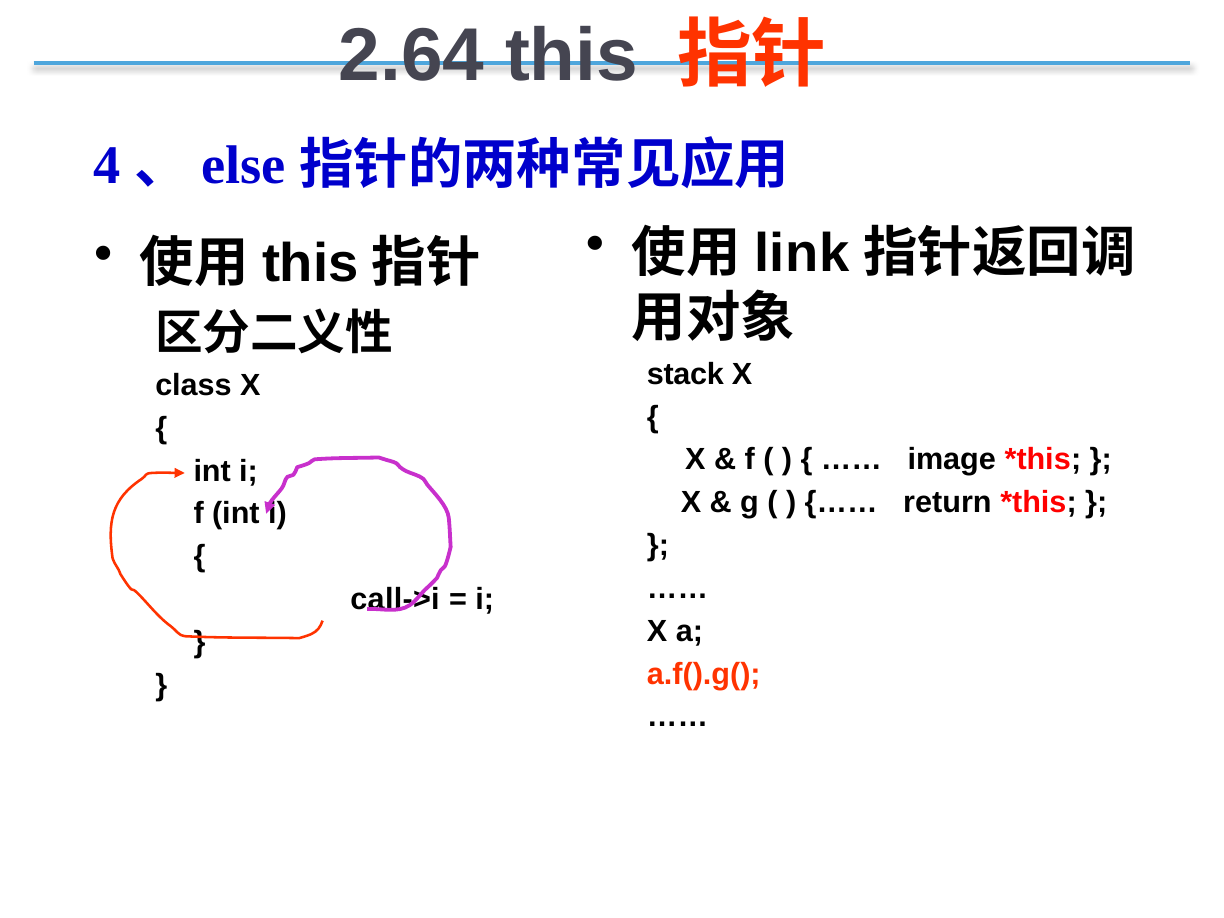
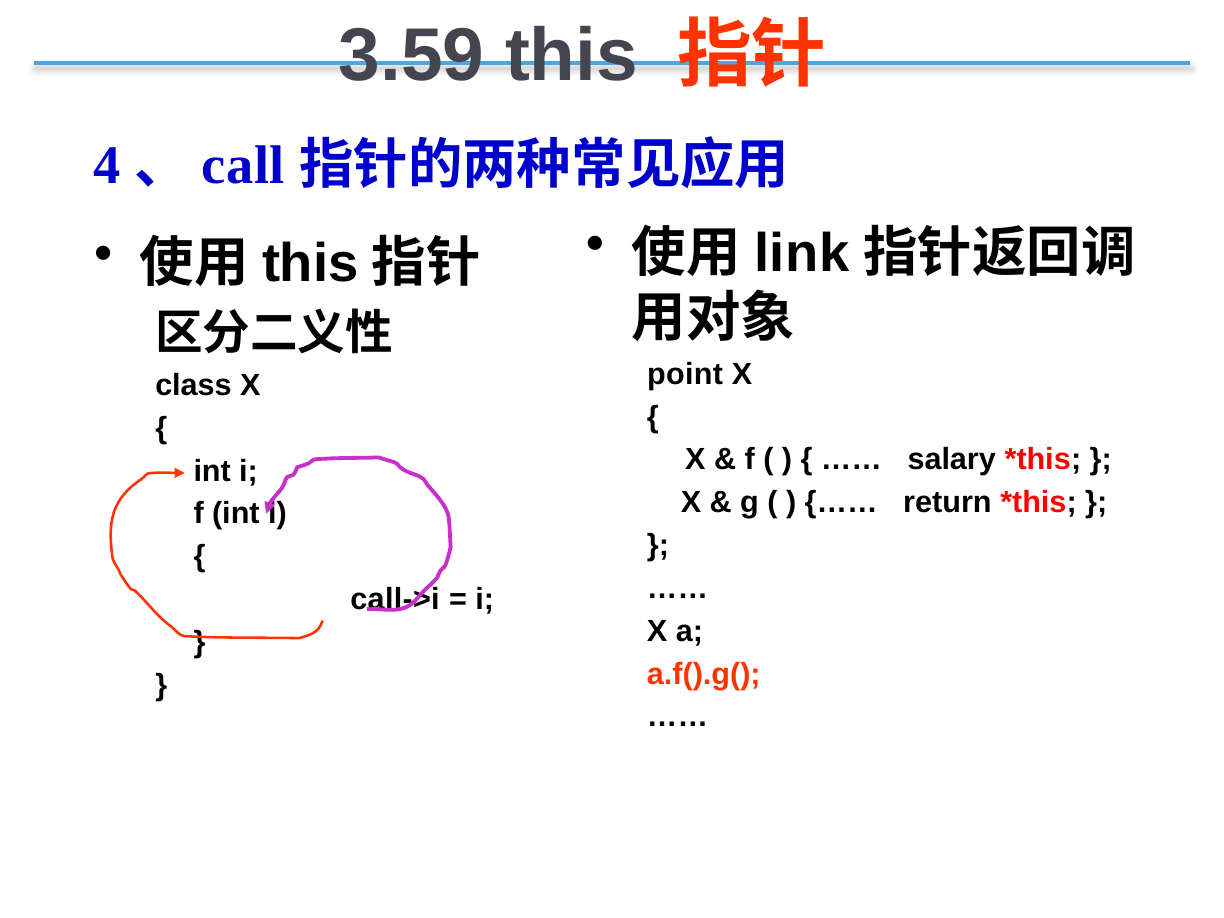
2.64: 2.64 -> 3.59 (412, 56)
else: else -> call (244, 165)
stack: stack -> point (685, 374)
image: image -> salary (952, 460)
